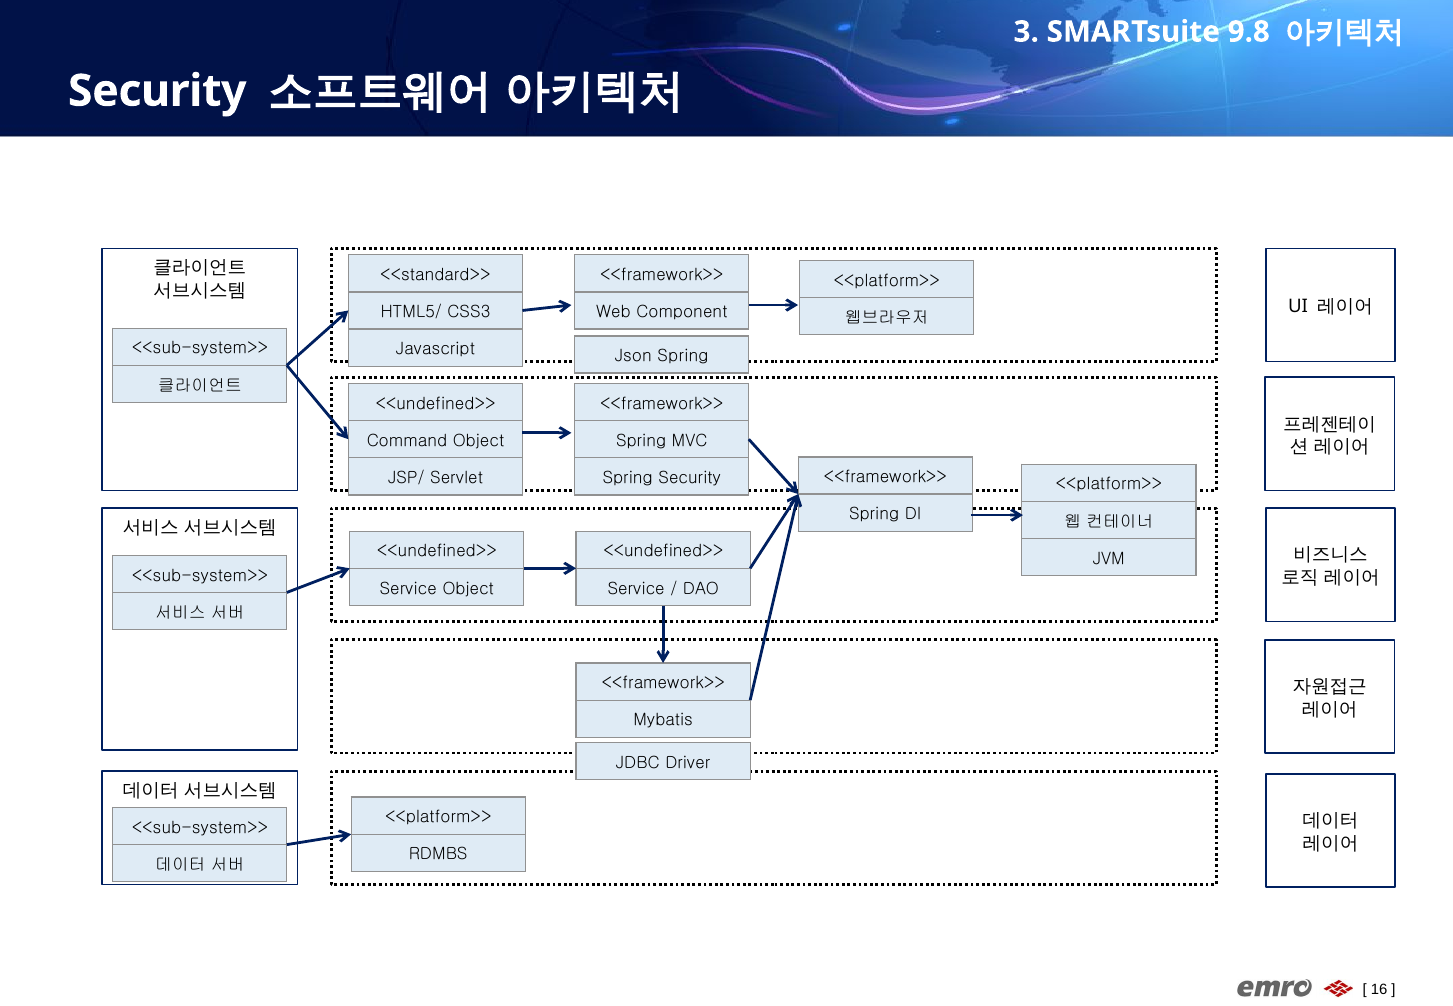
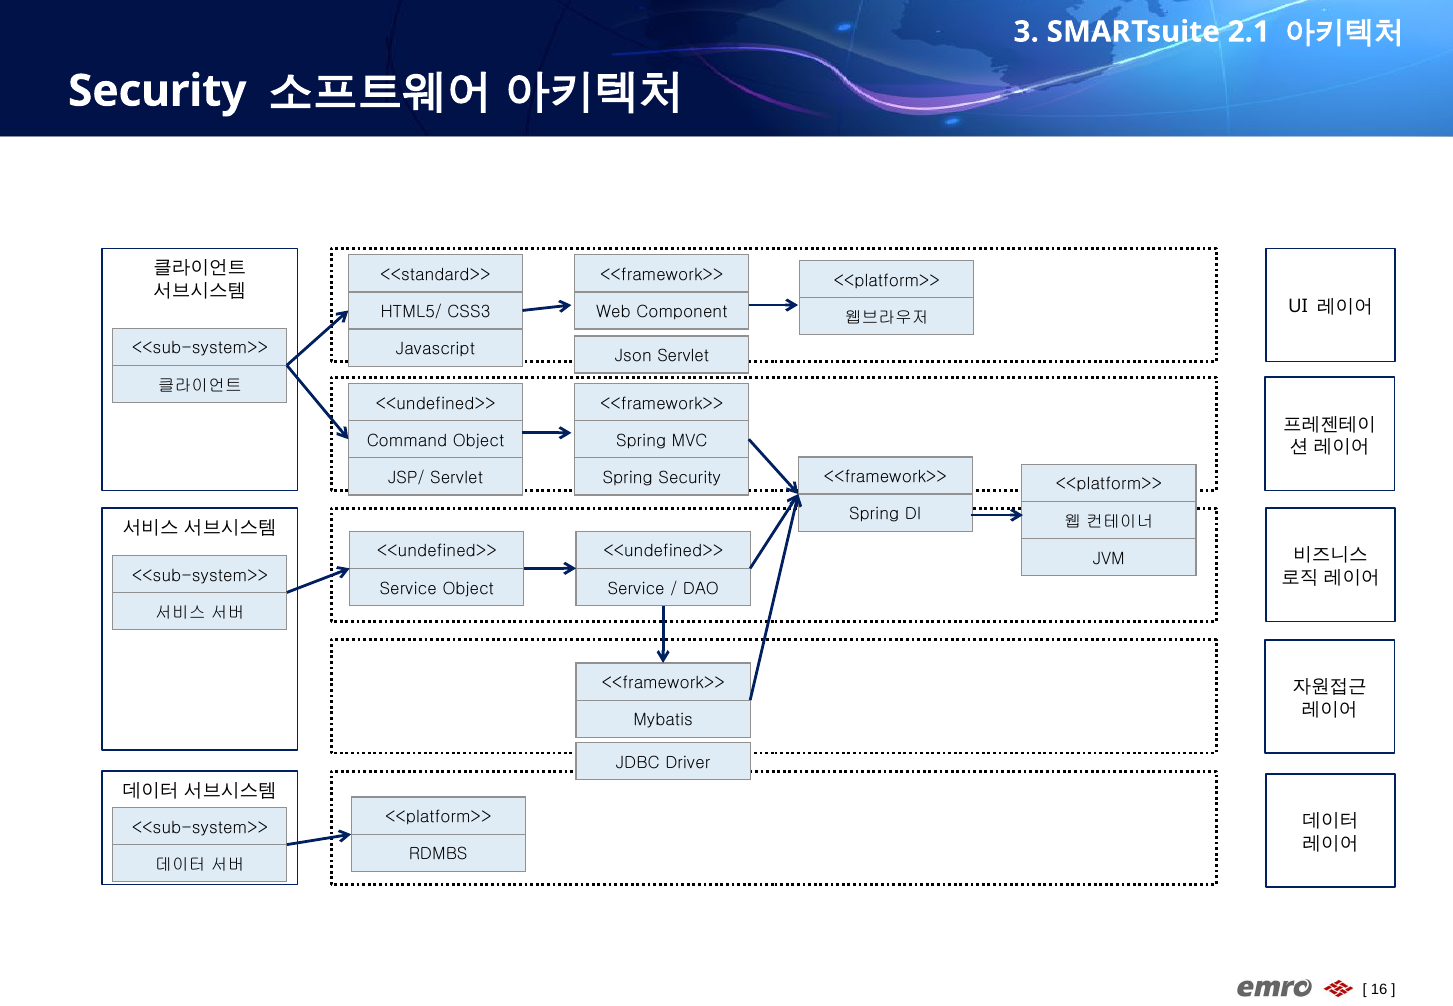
9.8: 9.8 -> 2.1 (1249, 32)
Json Spring: Spring -> Servlet (683, 356)
